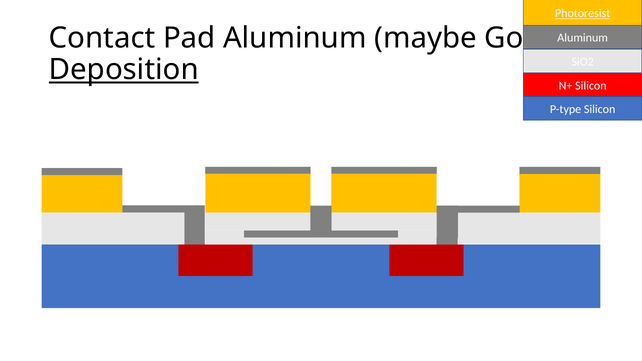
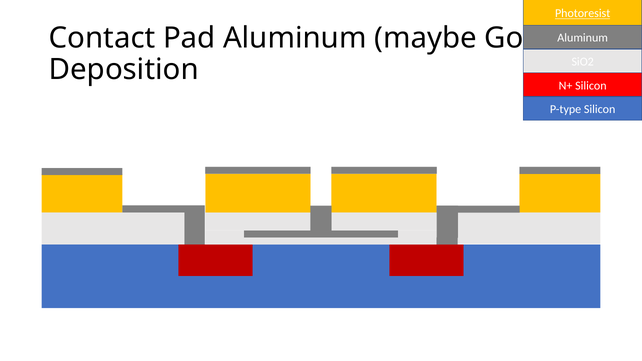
Deposition underline: present -> none (124, 70)
